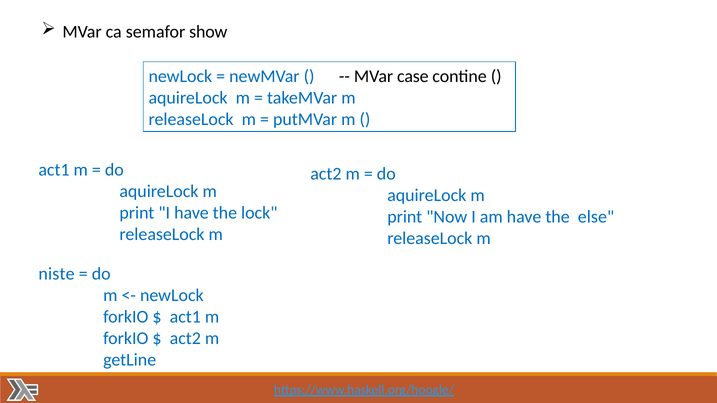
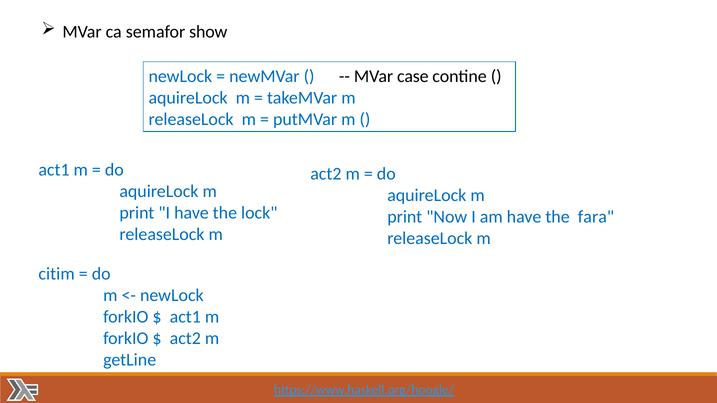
else: else -> fara (596, 217)
niste: niste -> citim (57, 274)
